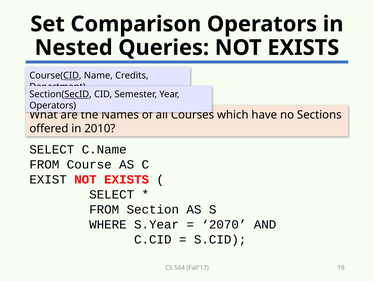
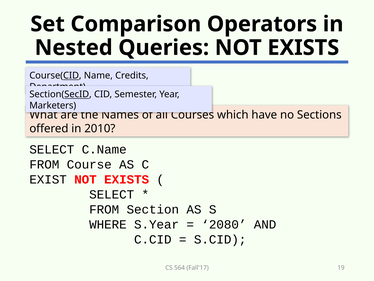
Operators: Operators -> Marketers (53, 105)
2070: 2070 -> 2080 (224, 224)
